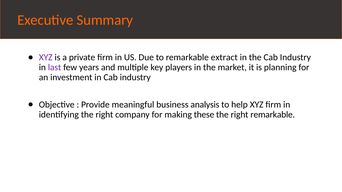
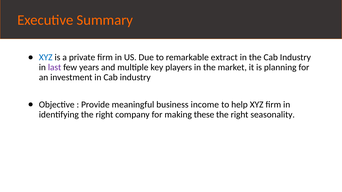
XYZ colour: purple -> blue (46, 57)
analysis: analysis -> income (205, 105)
right remarkable: remarkable -> seasonality (273, 115)
